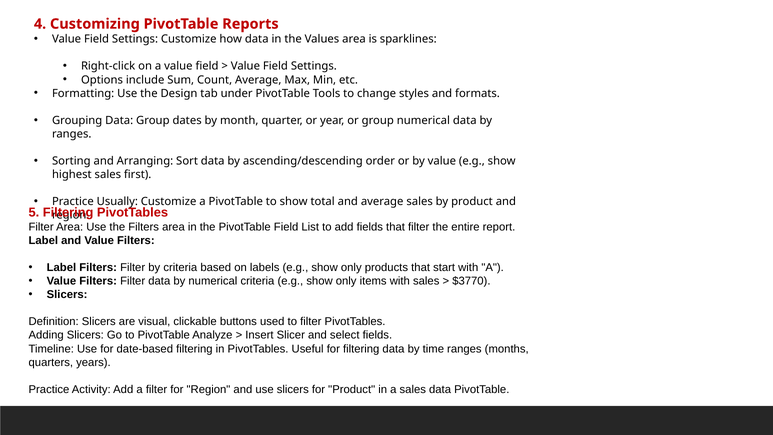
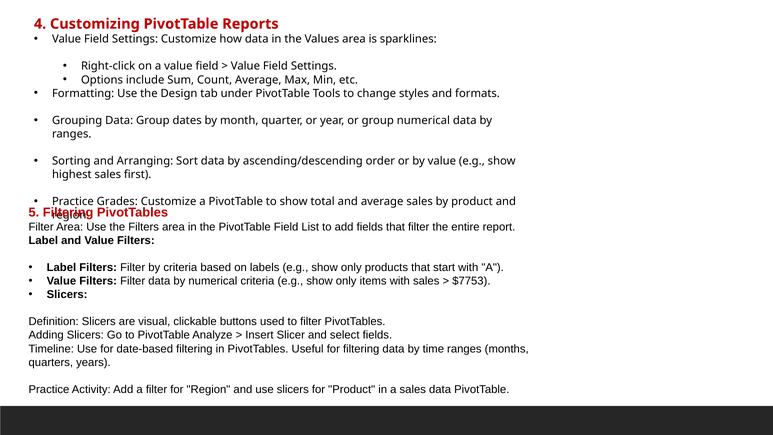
Usually: Usually -> Grades (117, 202)
$3770: $3770 -> $7753 (471, 281)
